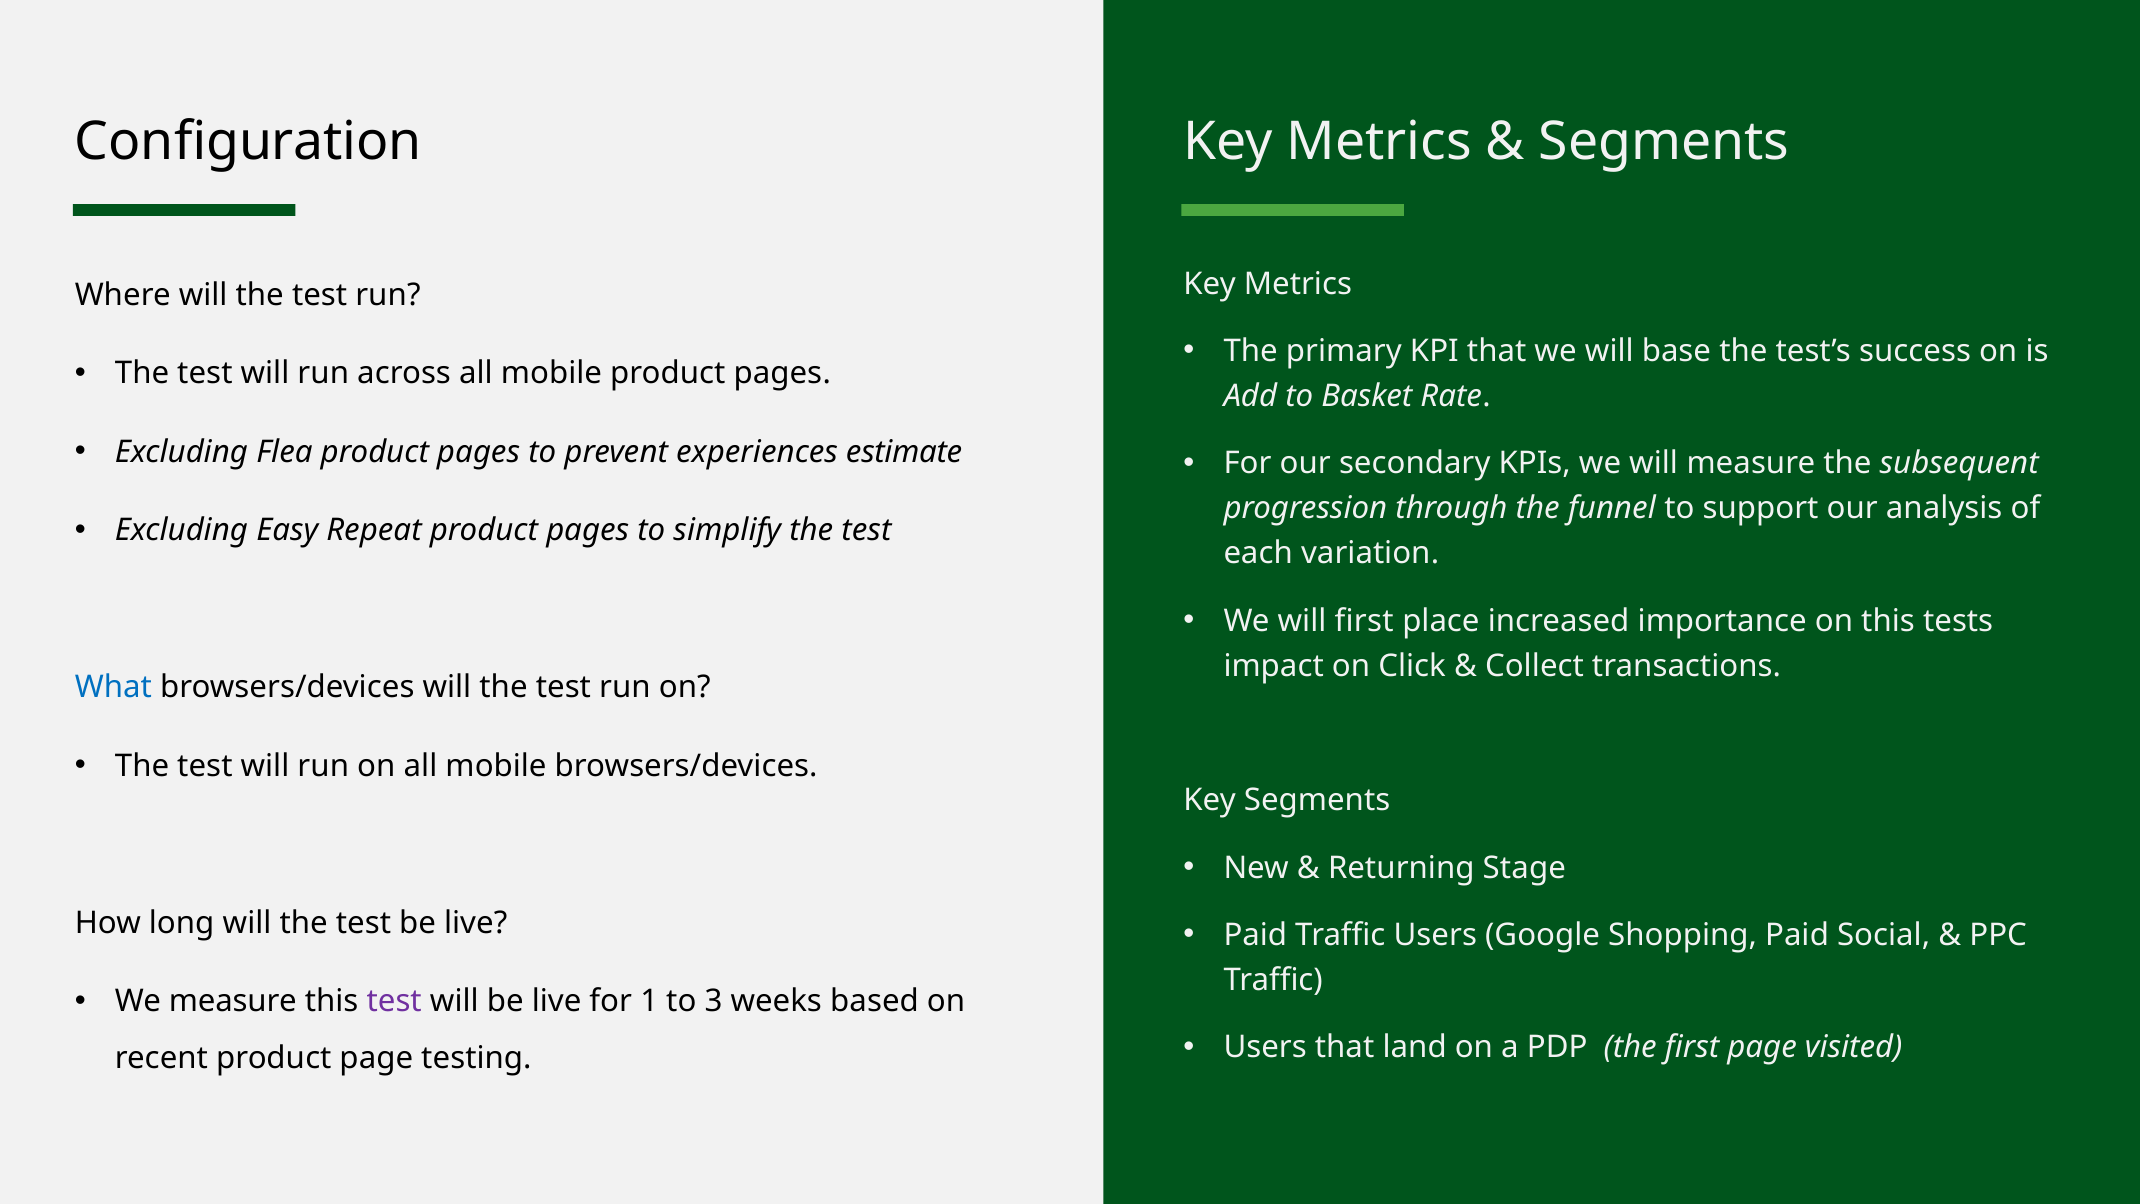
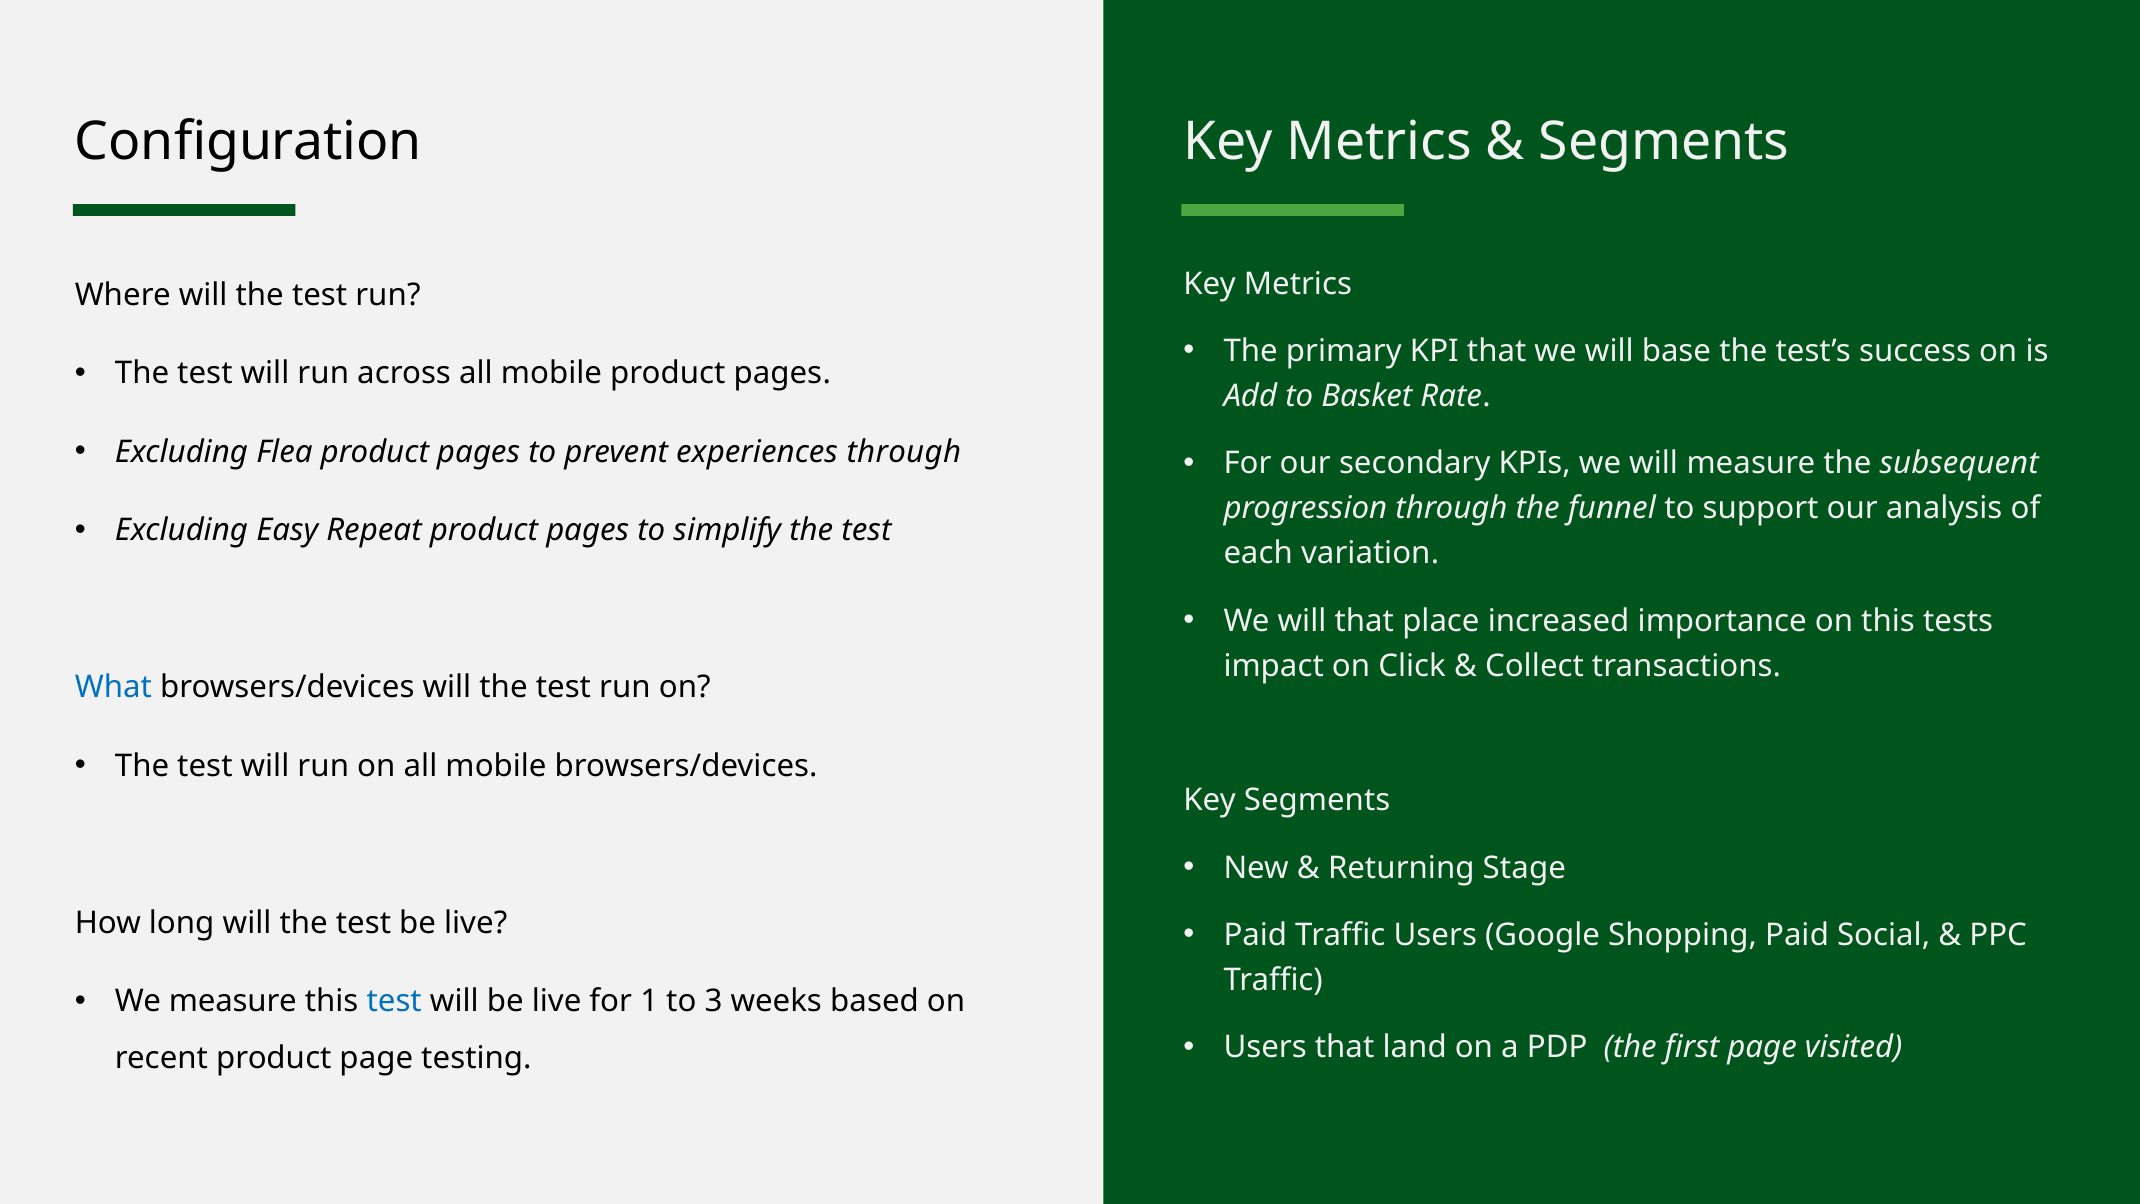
experiences estimate: estimate -> through (904, 452)
will first: first -> that (1364, 621)
test colour: purple -> blue (394, 1001)
